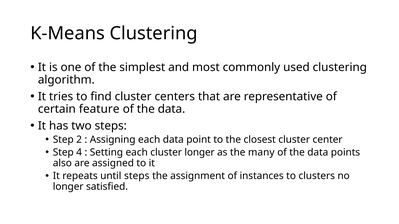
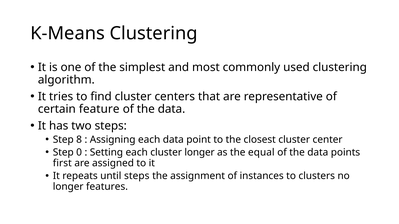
2: 2 -> 8 (79, 140)
4: 4 -> 0 (79, 153)
many: many -> equal (261, 153)
also: also -> first (62, 163)
satisfied: satisfied -> features (107, 187)
